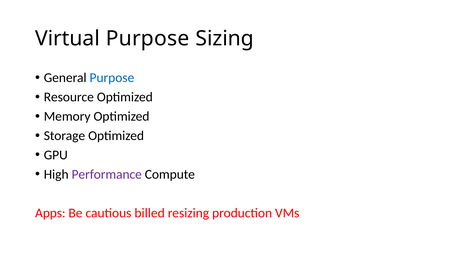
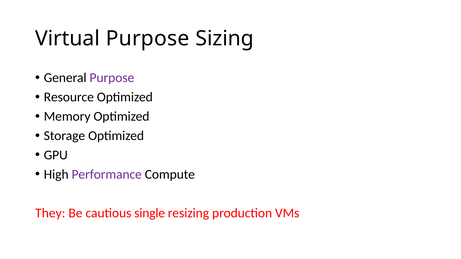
Purpose colour: blue -> purple (112, 78)
Apps: Apps -> They (50, 213)
billed: billed -> single (150, 213)
